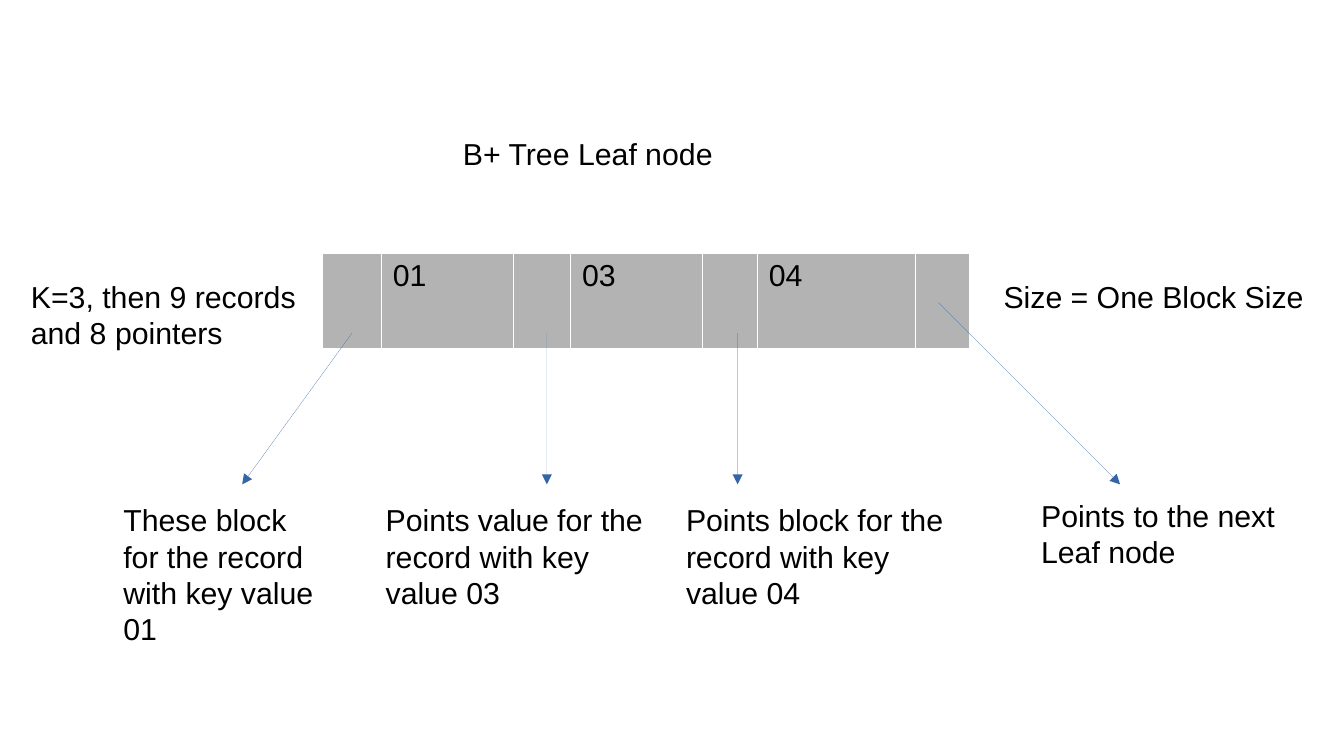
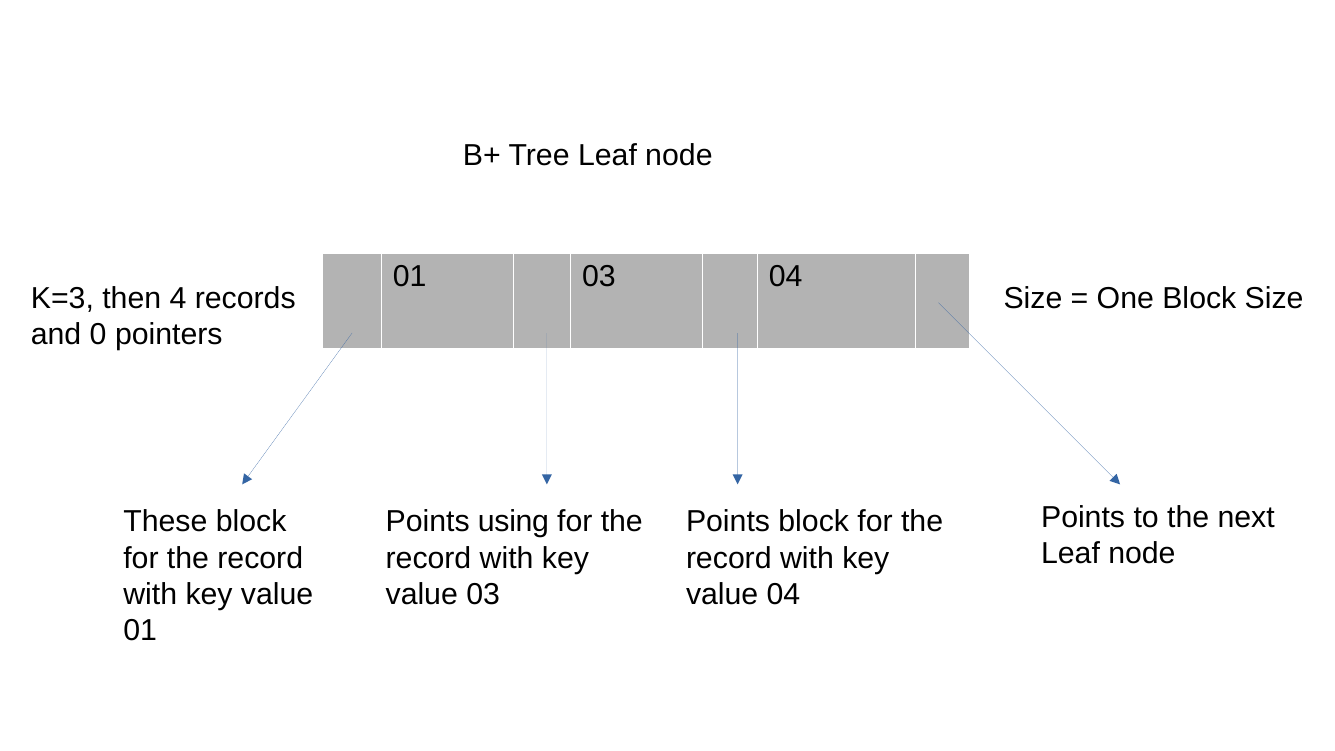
9: 9 -> 4 (178, 299)
8: 8 -> 0 (98, 335)
Points value: value -> using (514, 522)
